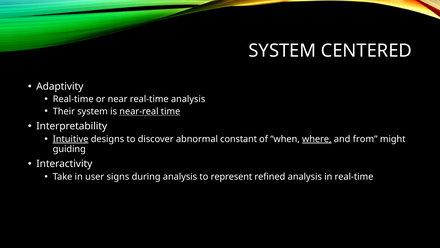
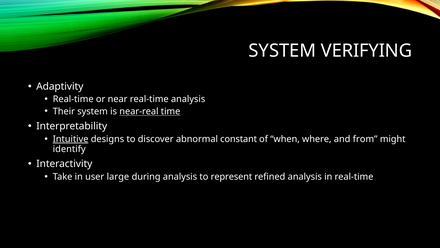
CENTERED: CENTERED -> VERIFYING (366, 51)
where underline: present -> none (317, 139)
guiding: guiding -> identify (69, 149)
signs: signs -> large (118, 176)
